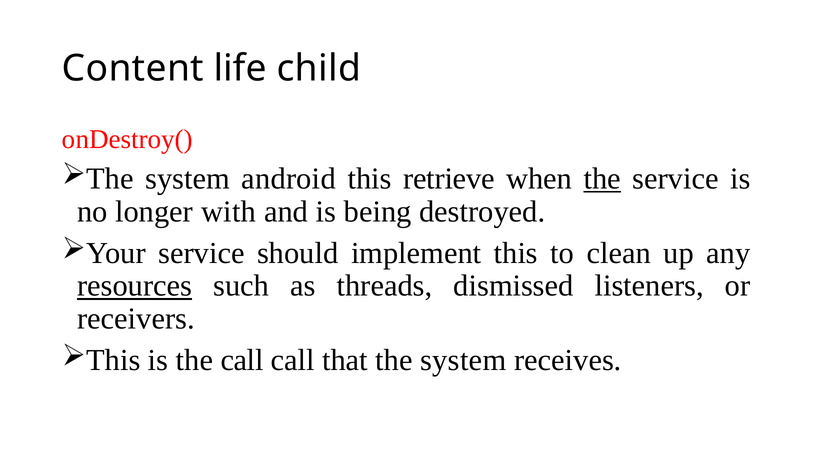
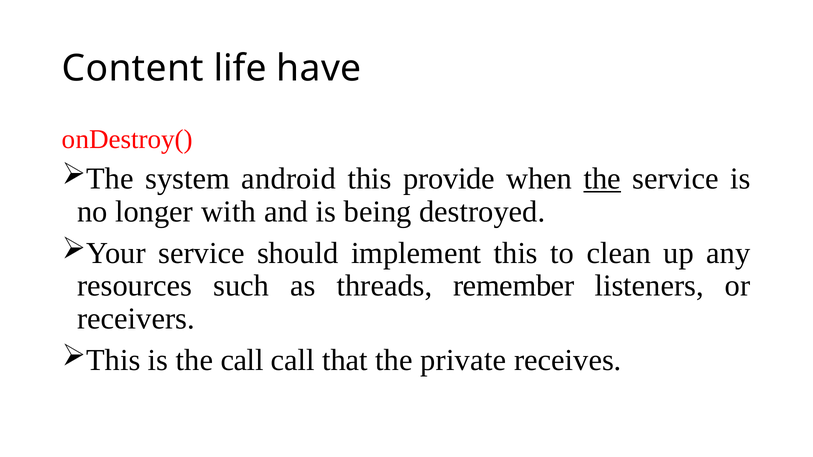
child: child -> have (319, 68)
retrieve: retrieve -> provide (449, 179)
resources underline: present -> none (135, 286)
dismissed: dismissed -> remember (514, 286)
the system: system -> private (463, 360)
